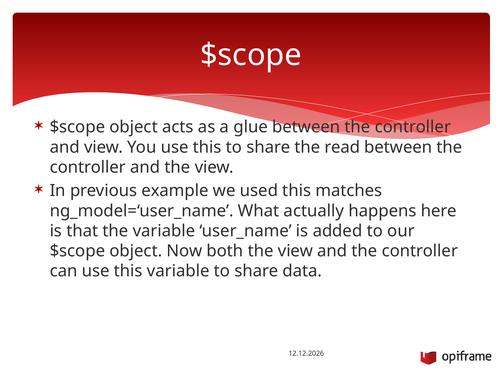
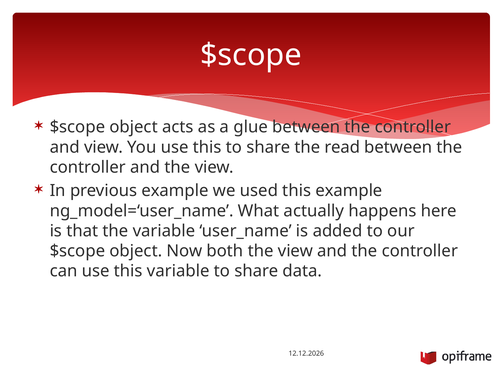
this matches: matches -> example (349, 190)
